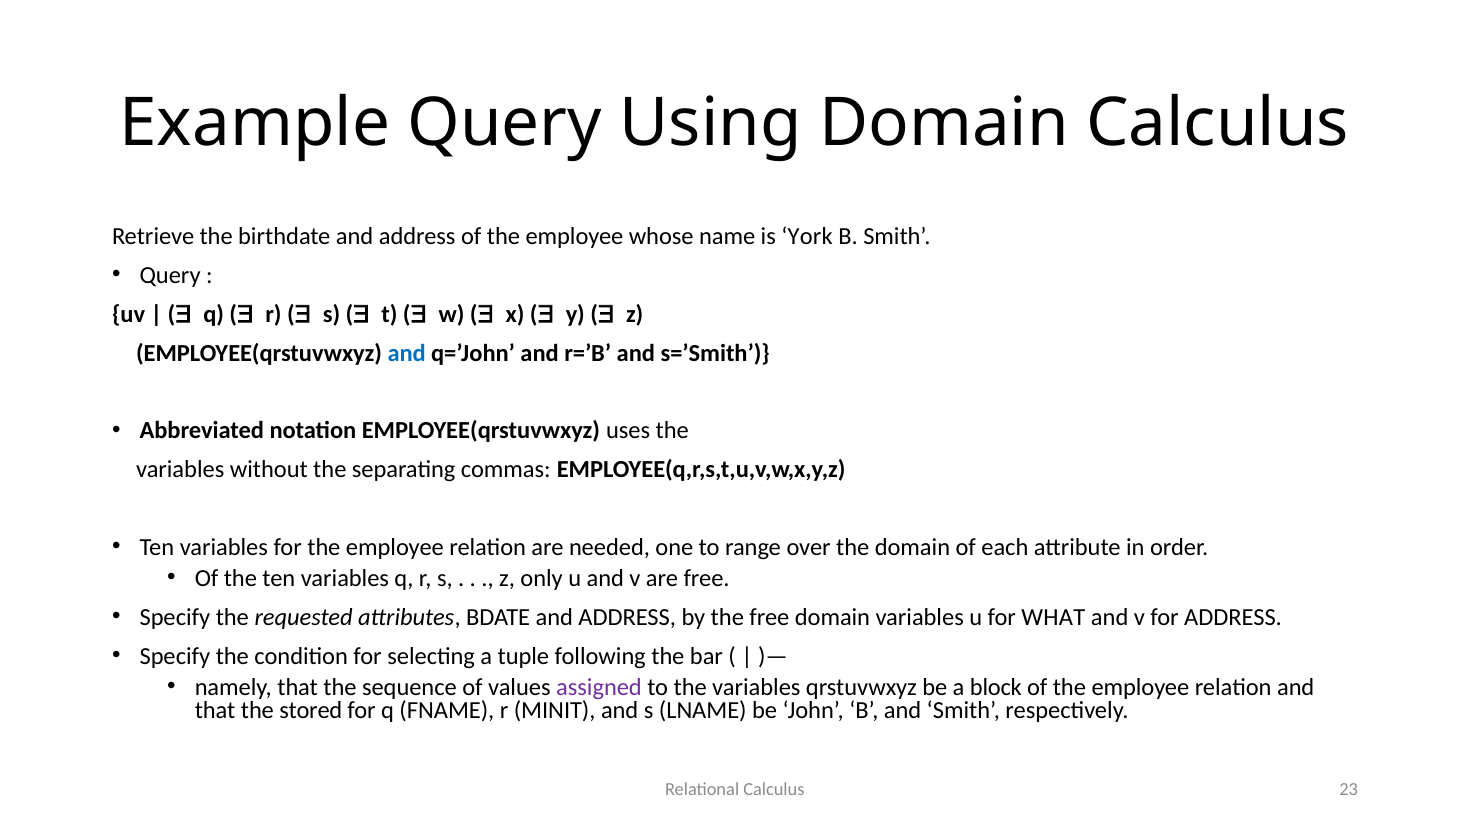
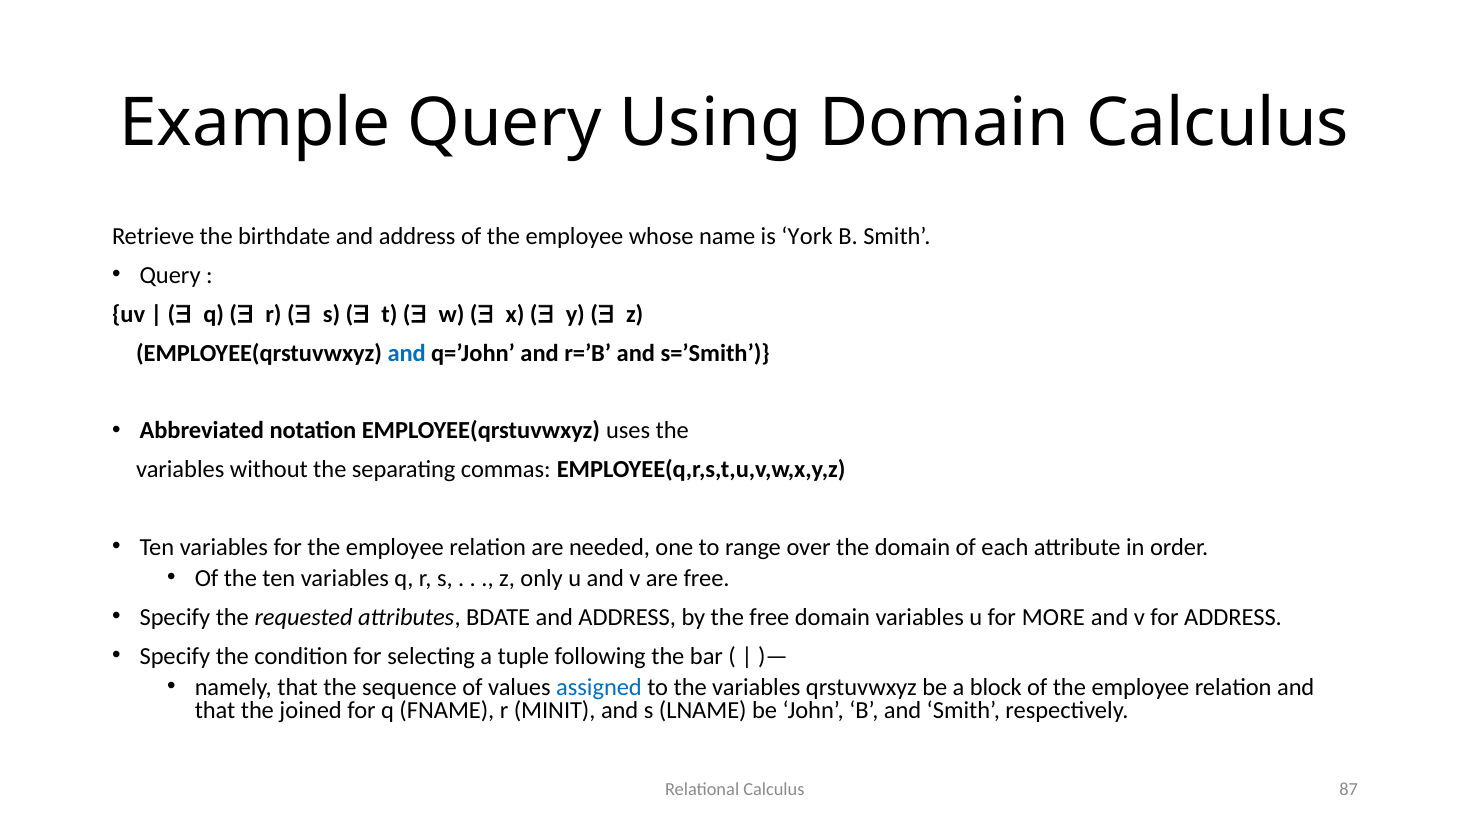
WHAT: WHAT -> MORE (1053, 617)
assigned colour: purple -> blue (599, 687)
stored: stored -> joined (311, 711)
23: 23 -> 87 (1349, 789)
